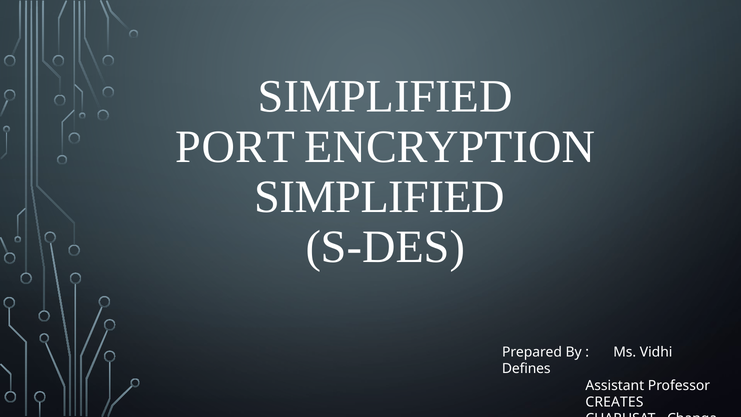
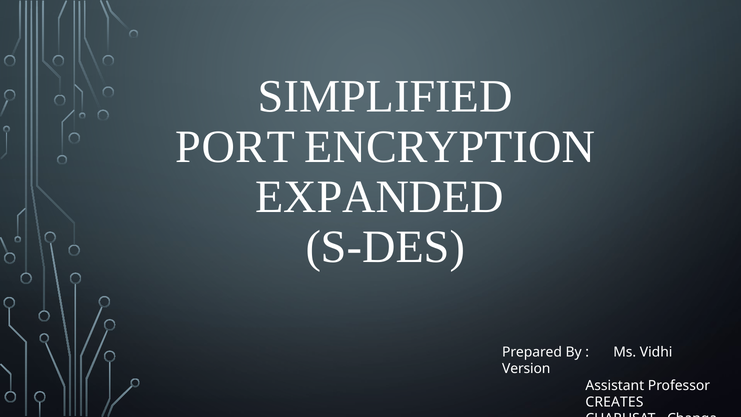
SIMPLIFIED: SIMPLIFIED -> EXPANDED (380, 197)
Defines: Defines -> Version (526, 369)
